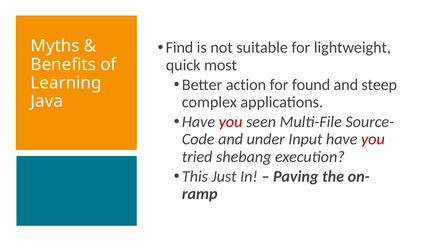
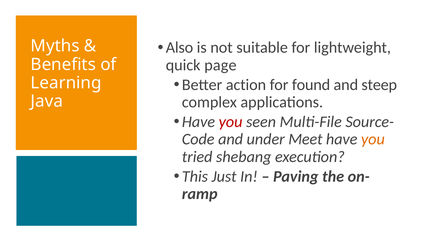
Find: Find -> Also (179, 48)
most: most -> page (220, 65)
Input: Input -> Meet (305, 139)
you colour: red -> orange (373, 139)
